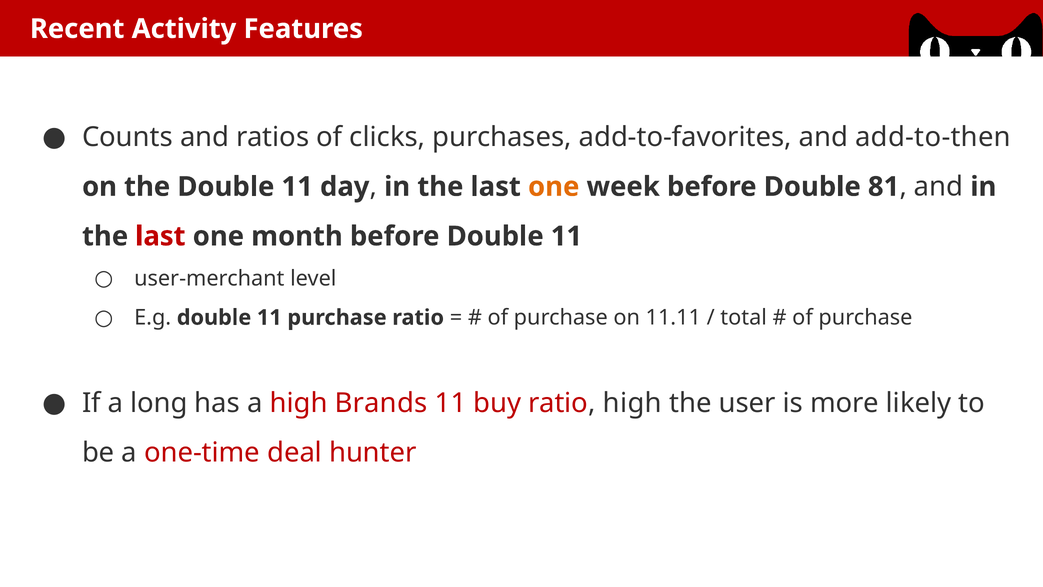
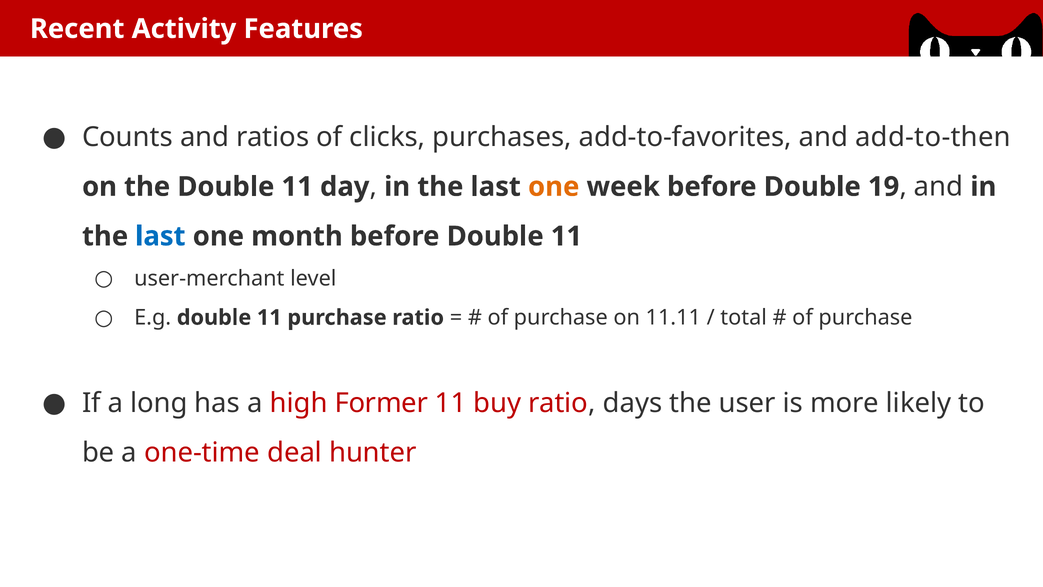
81: 81 -> 19 (884, 187)
last colour: red -> blue (160, 236)
Brands: Brands -> Former (381, 403)
ratio high: high -> days (633, 403)
